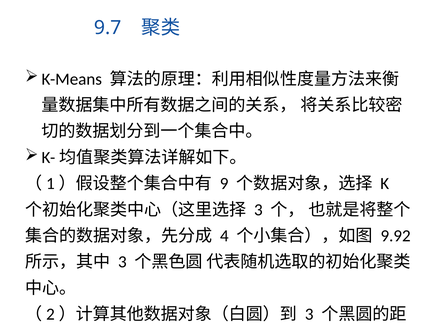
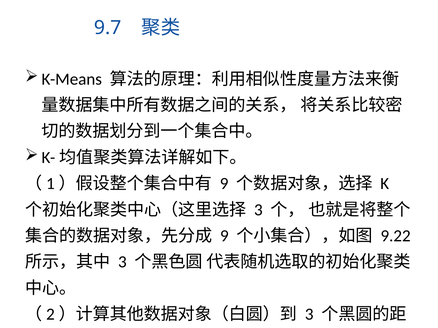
4: 4 -> 9 (224, 236)
9.92: 9.92 -> 9.22 (396, 236)
